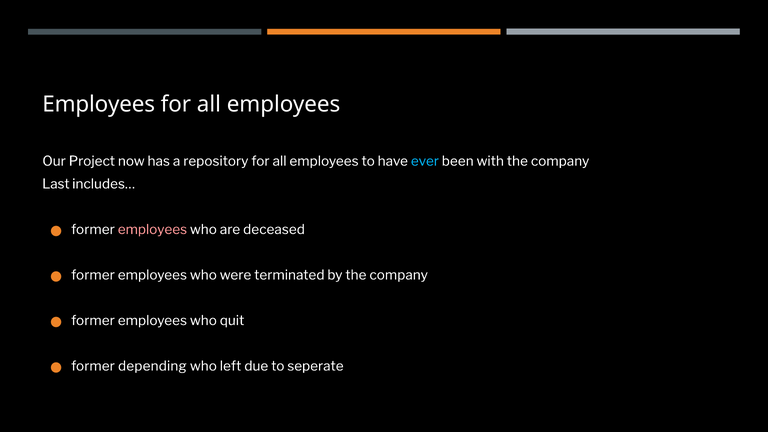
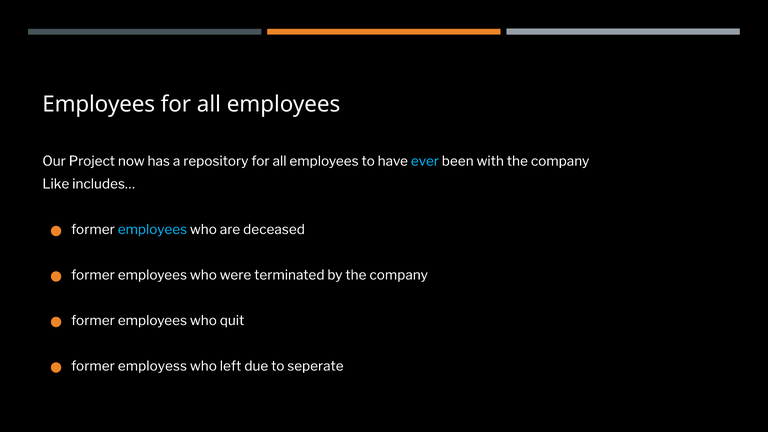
Last: Last -> Like (56, 184)
employees colour: pink -> light blue (152, 230)
depending: depending -> employess (152, 366)
